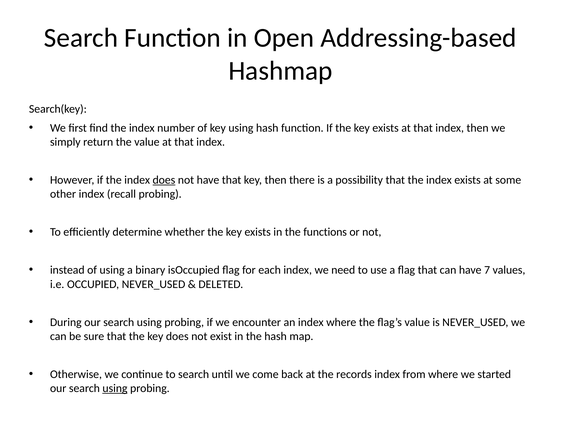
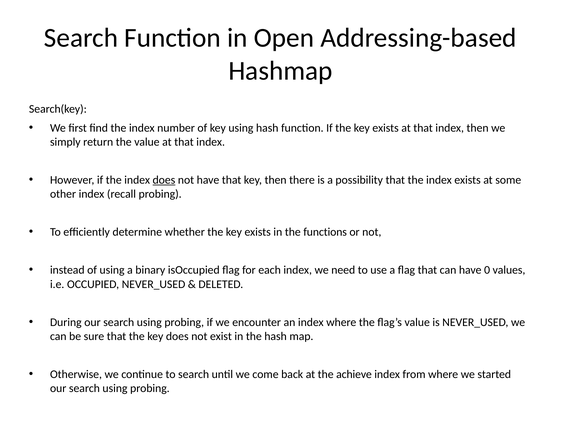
7: 7 -> 0 (487, 270)
records: records -> achieve (354, 374)
using underline: present -> none (115, 388)
